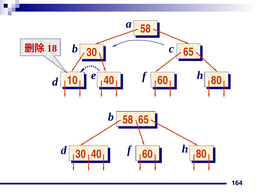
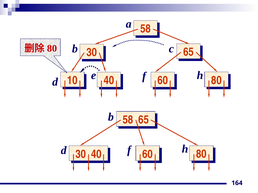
18: 18 -> 80 (52, 48)
